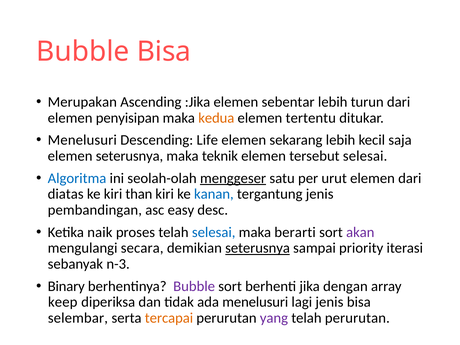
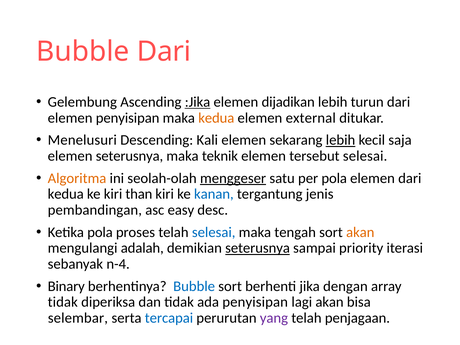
Bubble Bisa: Bisa -> Dari (164, 52)
Merupakan: Merupakan -> Gelembung (82, 102)
:Jika underline: none -> present (198, 102)
sebentar: sebentar -> dijadikan (288, 102)
tertentu: tertentu -> external (311, 118)
Life: Life -> Kali (207, 140)
lebih underline: none -> present (341, 140)
Algoritma colour: blue -> orange (77, 178)
per urut: urut -> pola (334, 178)
diatas: diatas -> kedua (66, 194)
Ketika naik: naik -> pola (100, 232)
berarti: berarti -> tengah (295, 232)
akan colour: purple -> orange (360, 232)
secara: secara -> adalah (142, 248)
n-3: n-3 -> n-4 (118, 264)
Bubble colour: purple -> blue (194, 286)
keep: keep -> tidak (63, 302)
ada menelusuri: menelusuri -> penyisipan (255, 302)
lagi jenis: jenis -> akan (330, 302)
tercapai colour: orange -> blue (169, 318)
telah perurutan: perurutan -> penjagaan (357, 318)
